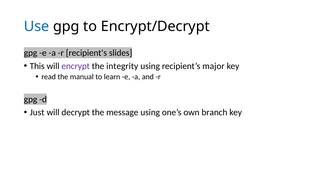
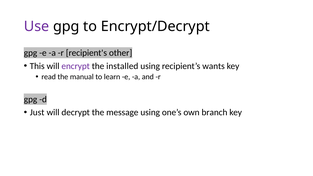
Use colour: blue -> purple (37, 26)
slides: slides -> other (121, 53)
integrity: integrity -> installed (122, 66)
major: major -> wants (214, 66)
